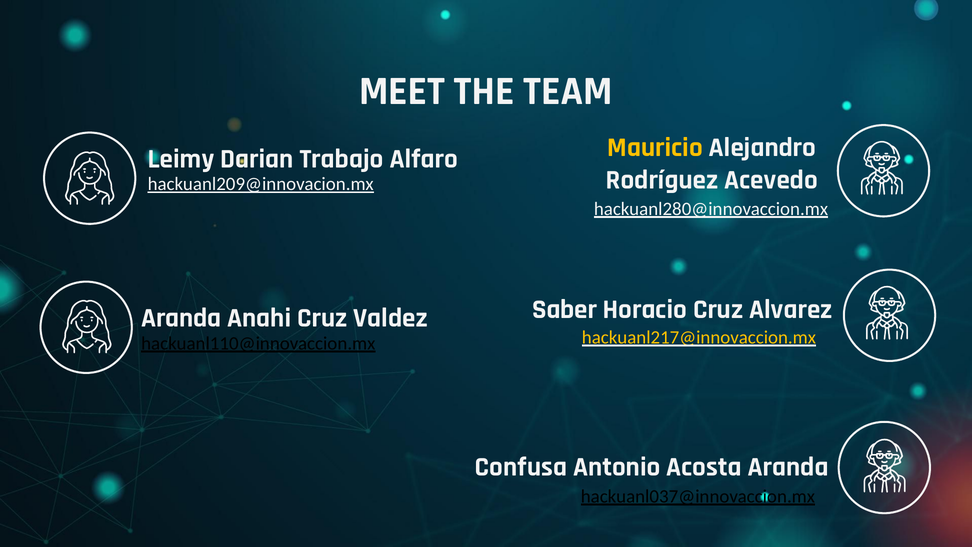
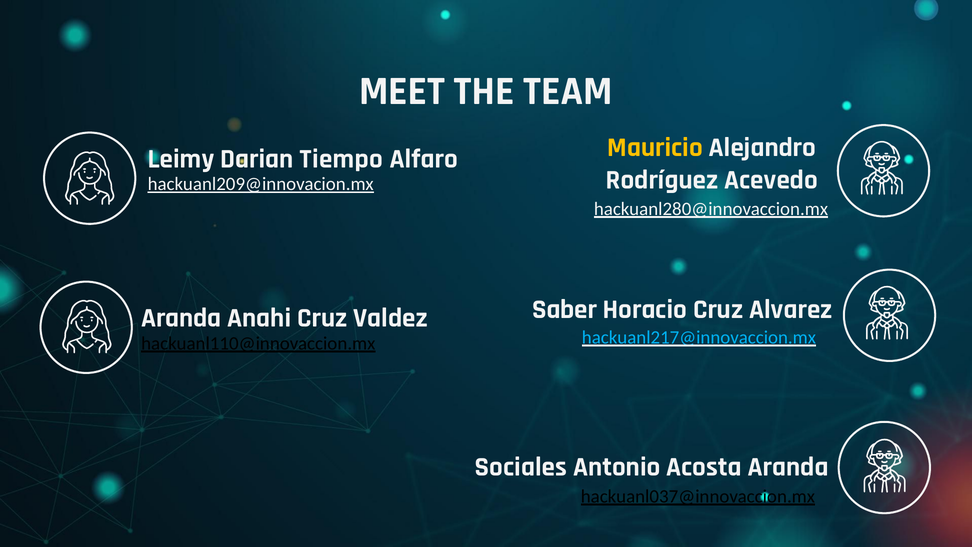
Trabajo: Trabajo -> Tiempo (341, 159)
hackuanl217@innovaccion.mx colour: yellow -> light blue (699, 337)
Confusa: Confusa -> Sociales (521, 467)
